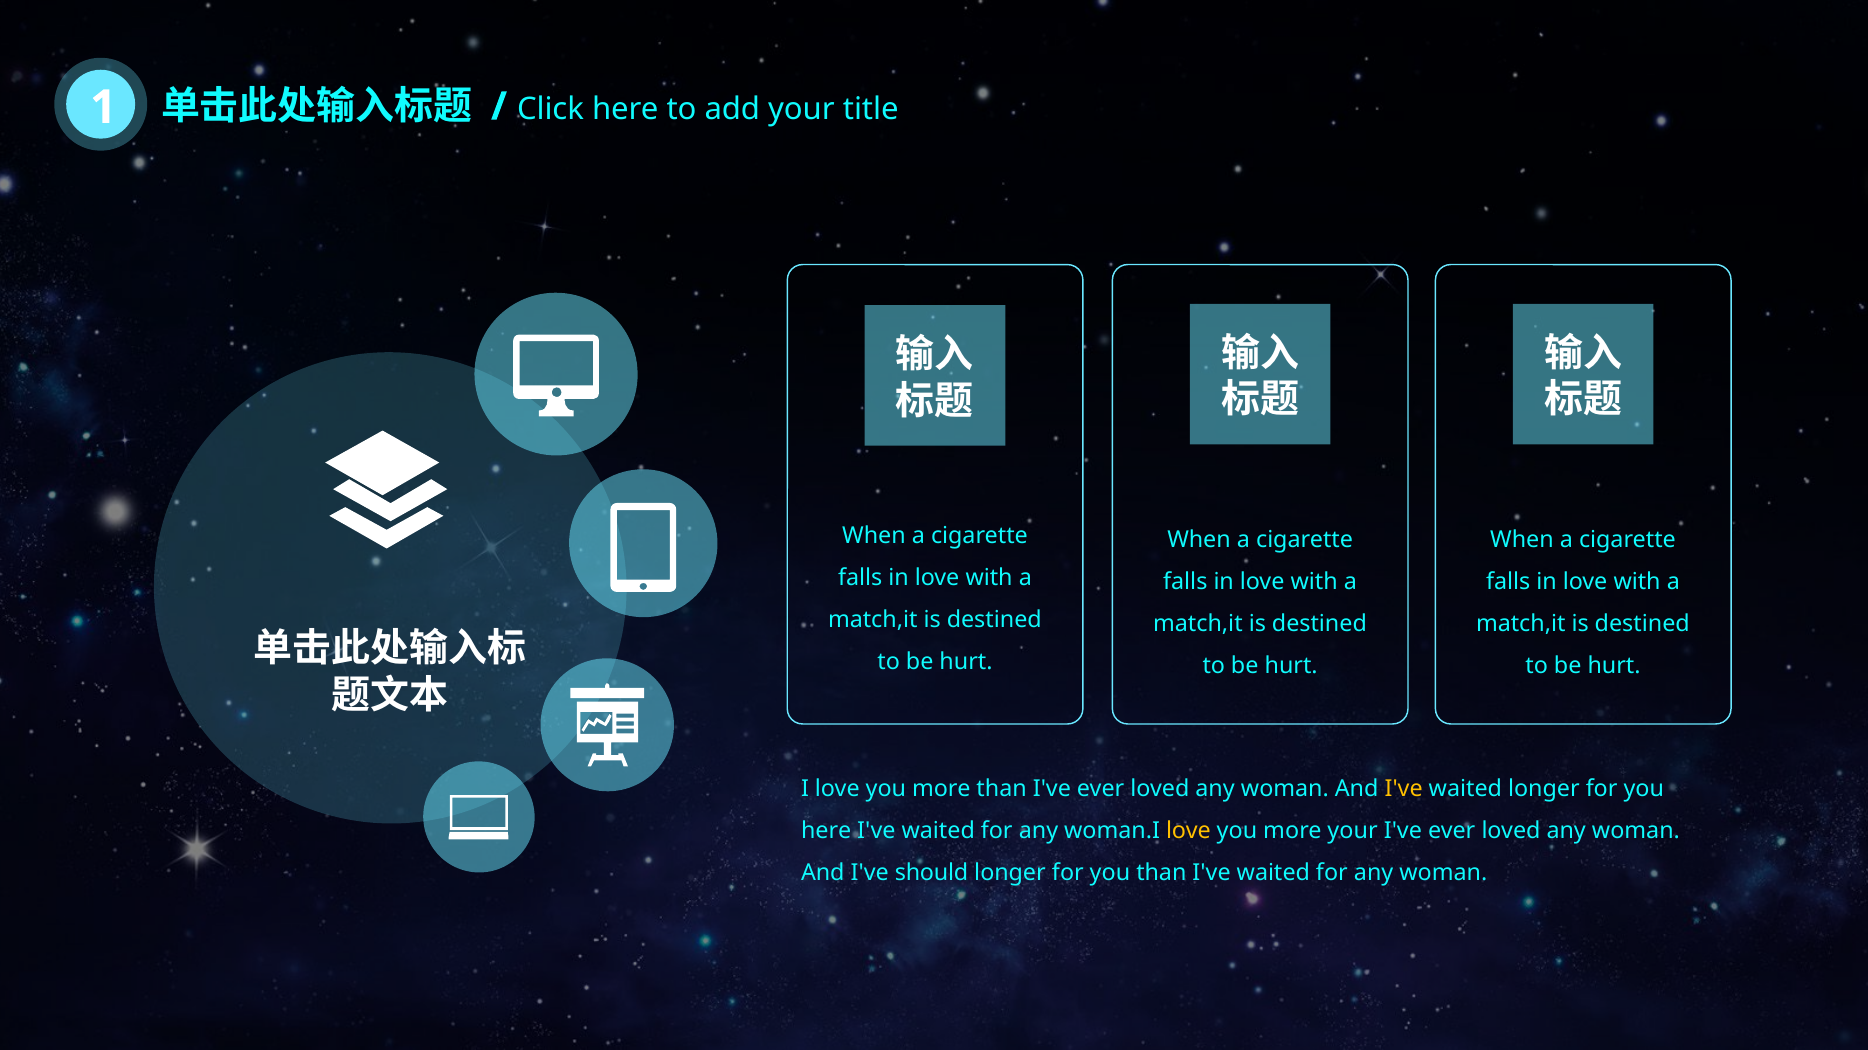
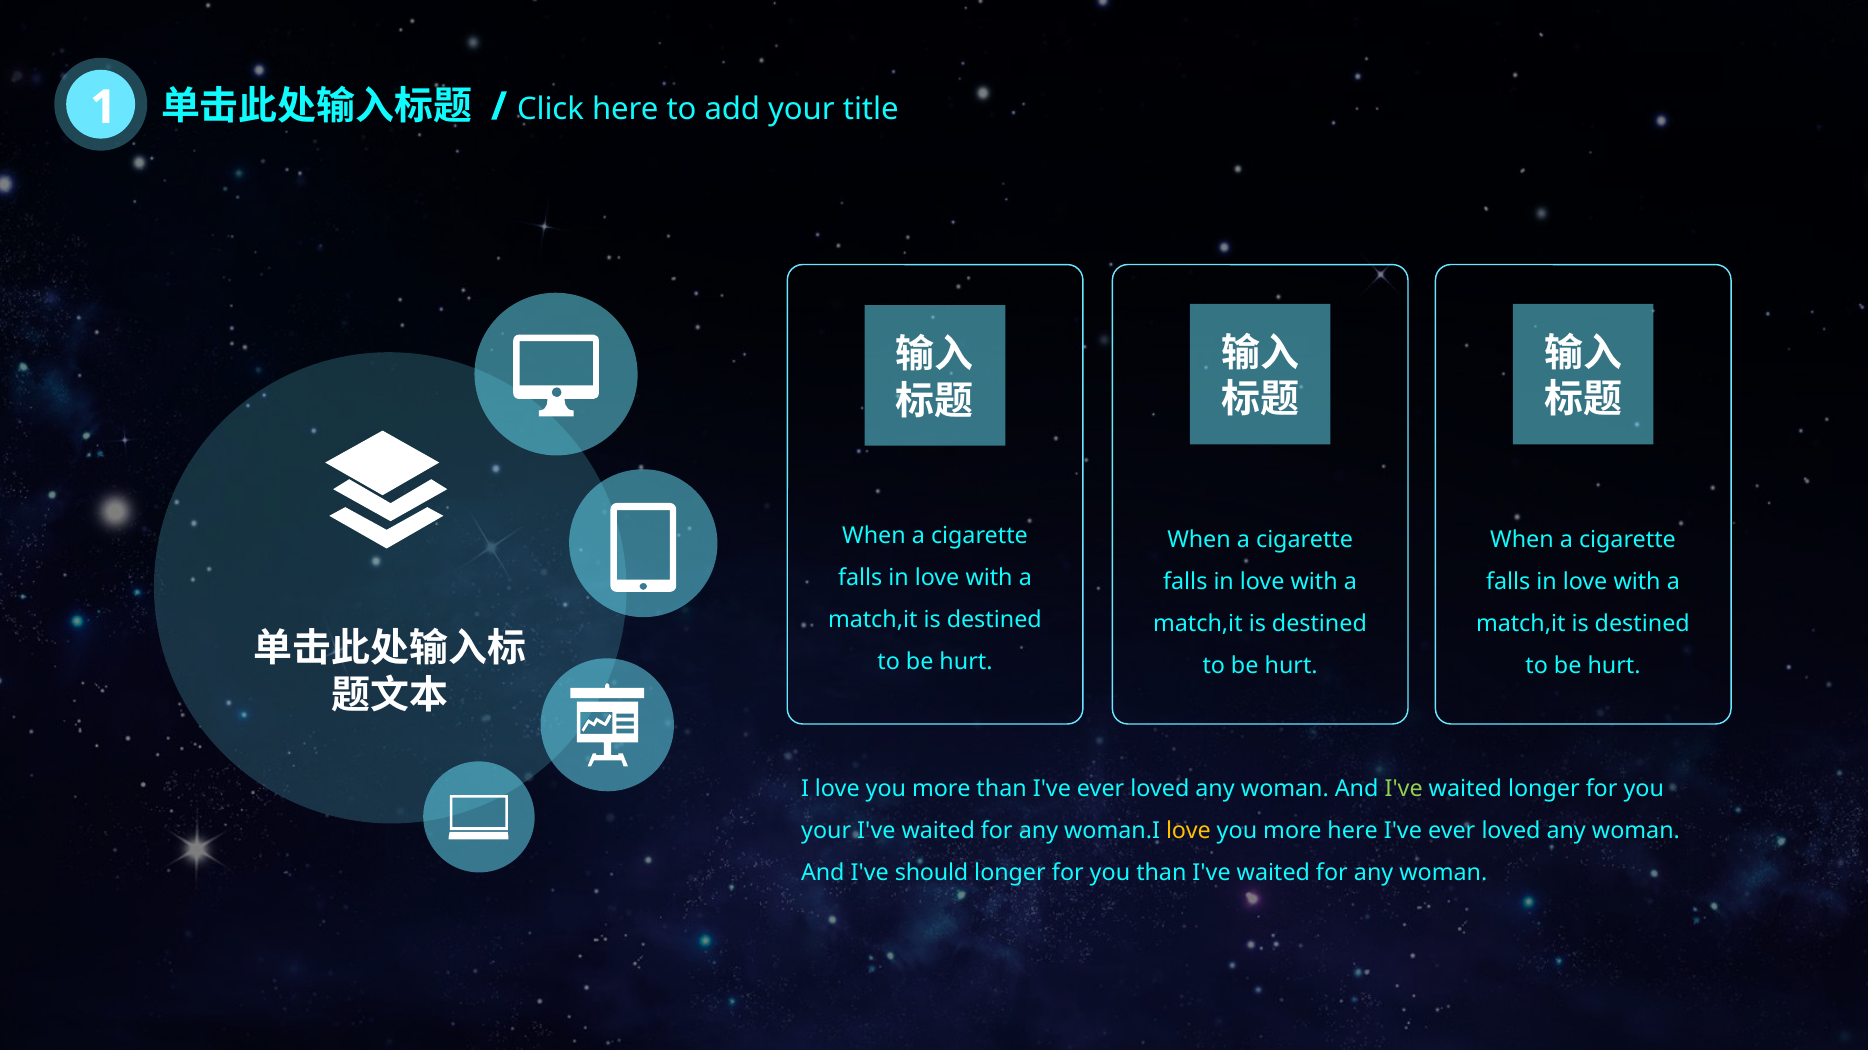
I've colour: yellow -> light green (1404, 790)
here: here -> your (826, 832)
more your: your -> here (1353, 832)
